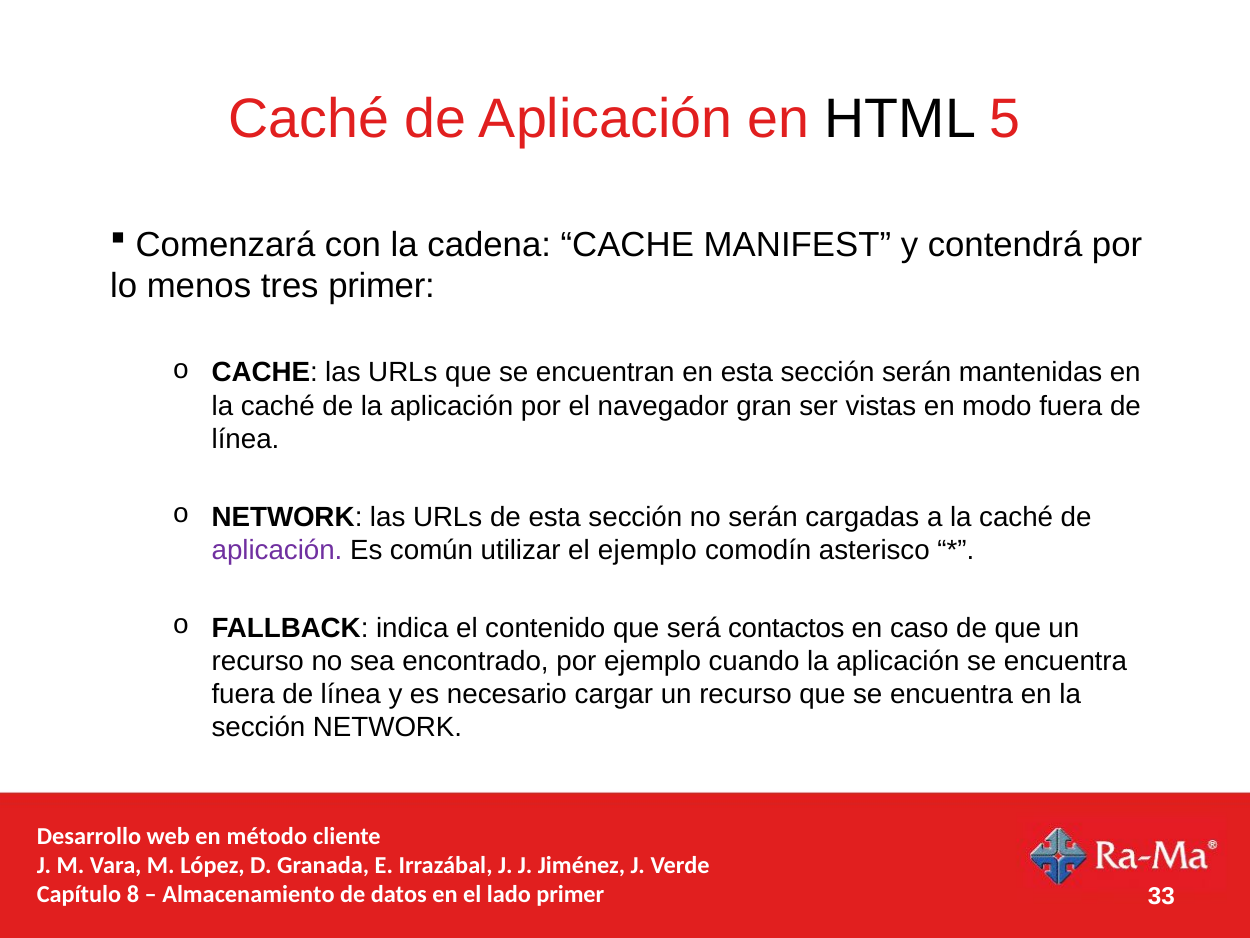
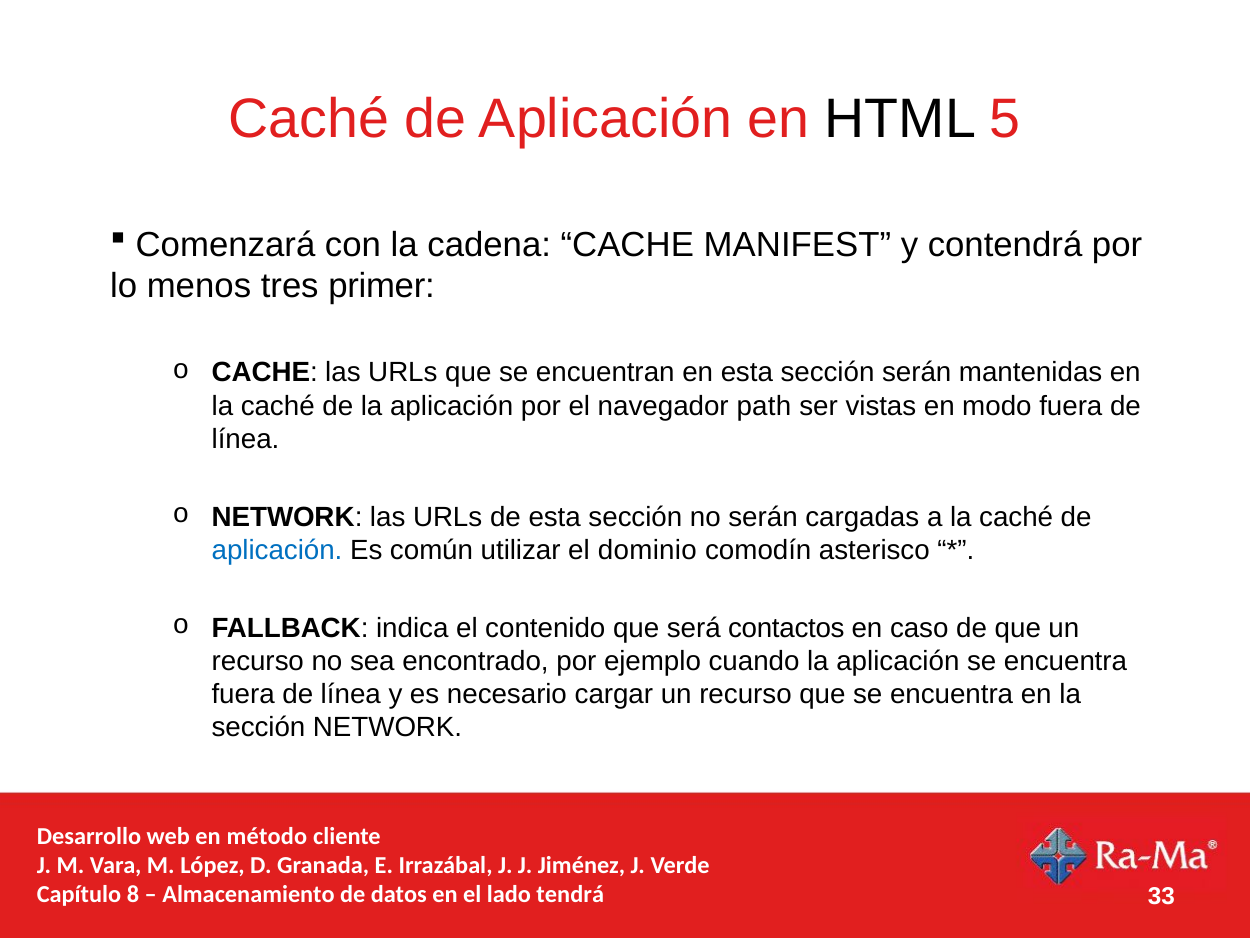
gran: gran -> path (764, 406)
aplicación colour: purple -> blue (277, 550)
el ejemplo: ejemplo -> dominio (647, 550)
lado primer: primer -> tendrá (570, 894)
